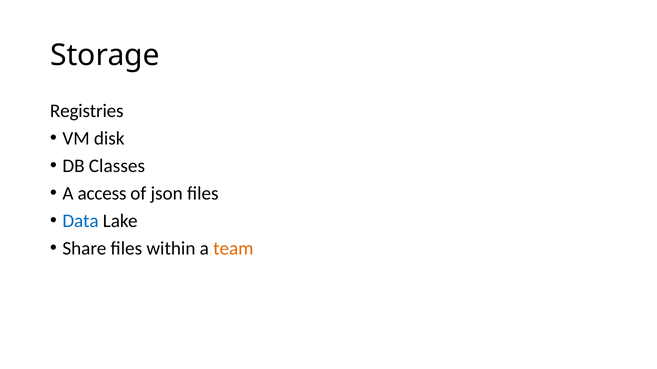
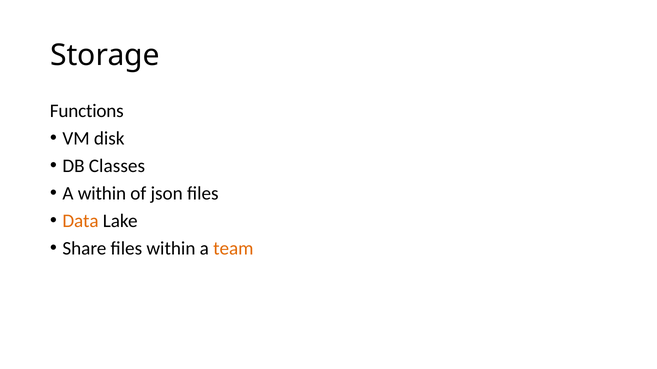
Registries: Registries -> Functions (87, 111)
A access: access -> within (102, 194)
Data colour: blue -> orange (80, 221)
